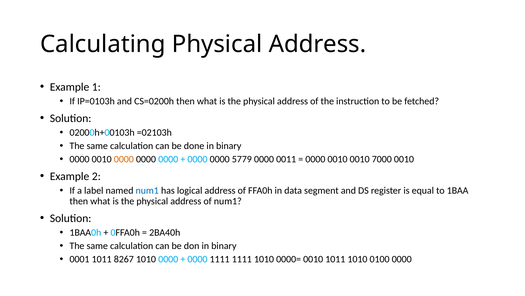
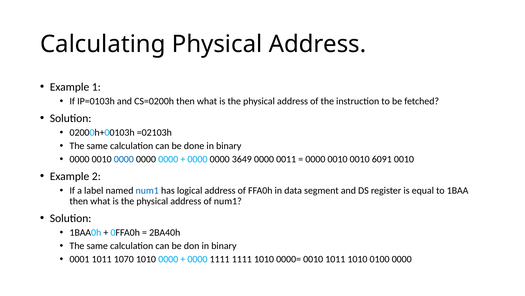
0000 colour: orange -> blue (124, 159)
5779: 5779 -> 3649 (242, 159)
7000: 7000 -> 6091 (382, 159)
8267: 8267 -> 1070 (124, 259)
